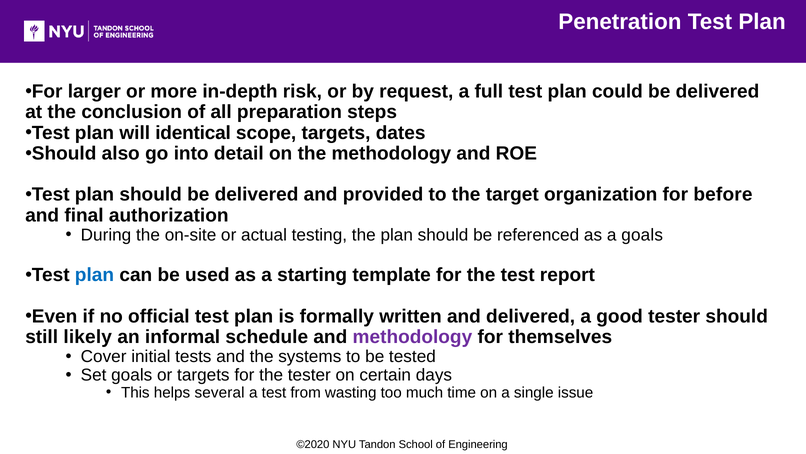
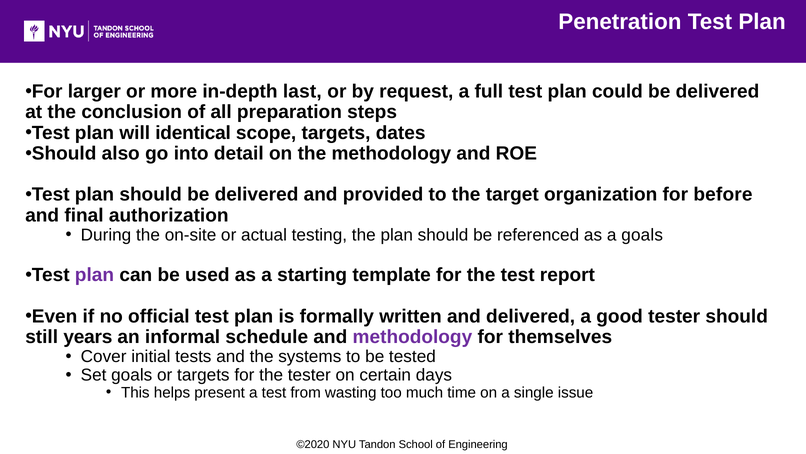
risk: risk -> last (302, 91)
plan colour: blue -> purple (94, 275)
likely: likely -> years (88, 336)
several: several -> present (220, 392)
